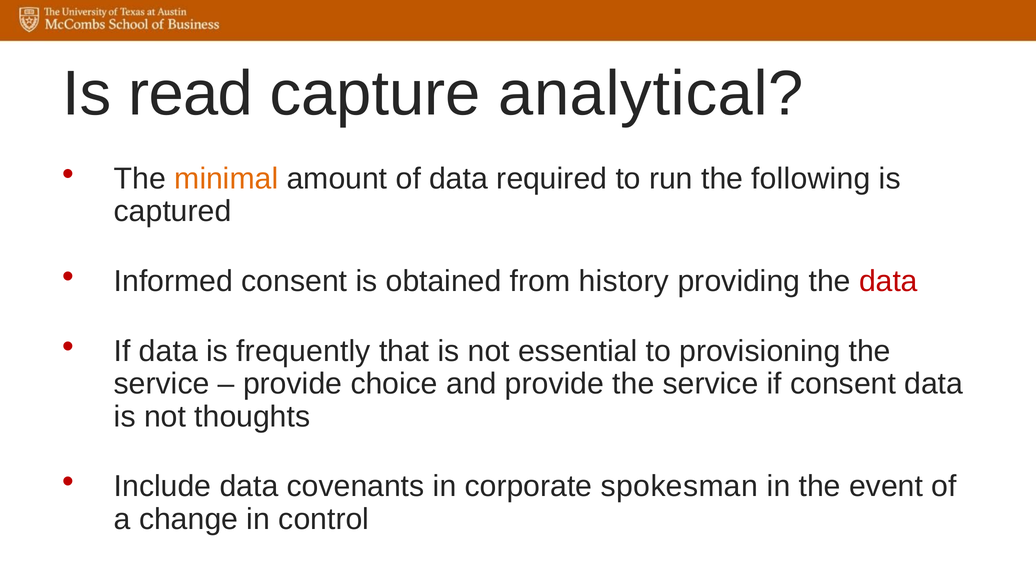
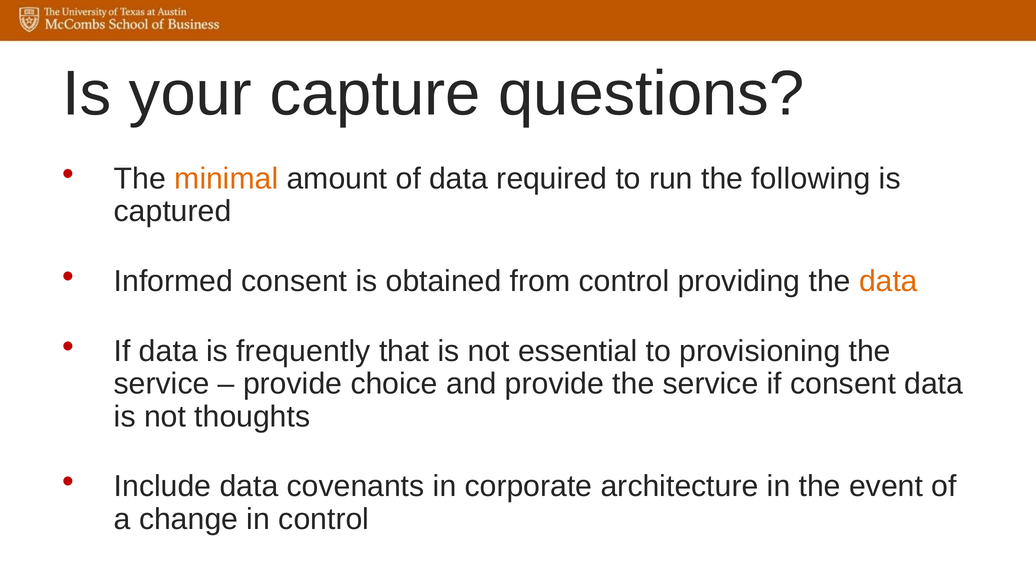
read: read -> your (190, 94)
analytical: analytical -> questions (651, 94)
from history: history -> control (624, 281)
data colour: red -> orange (888, 281)
spokesman: spokesman -> architecture (680, 486)
